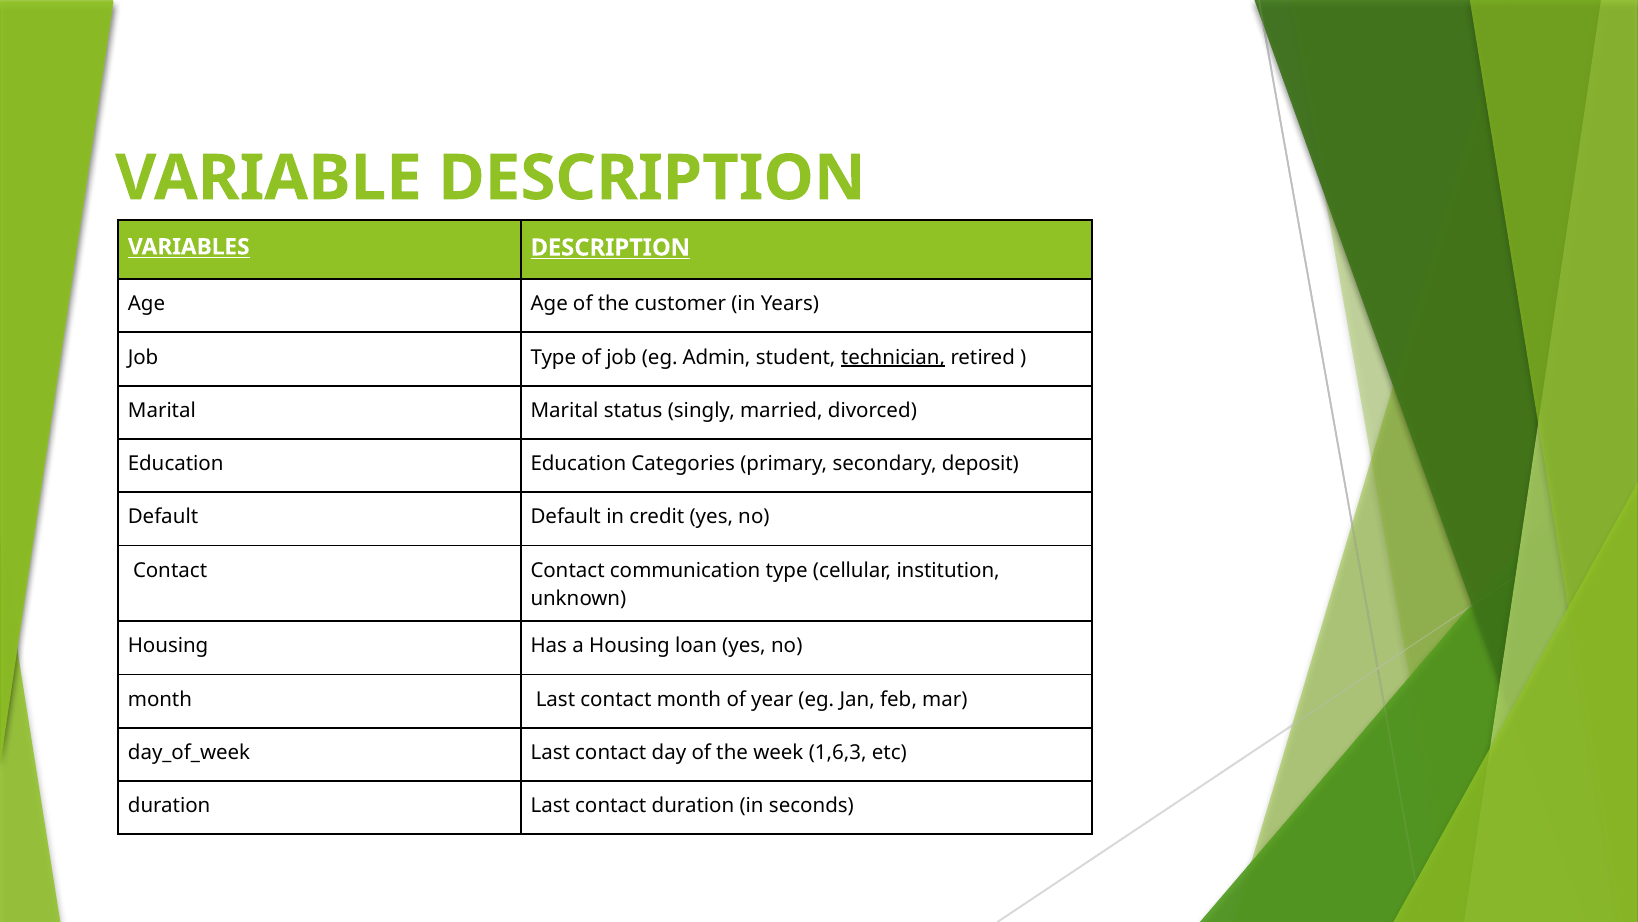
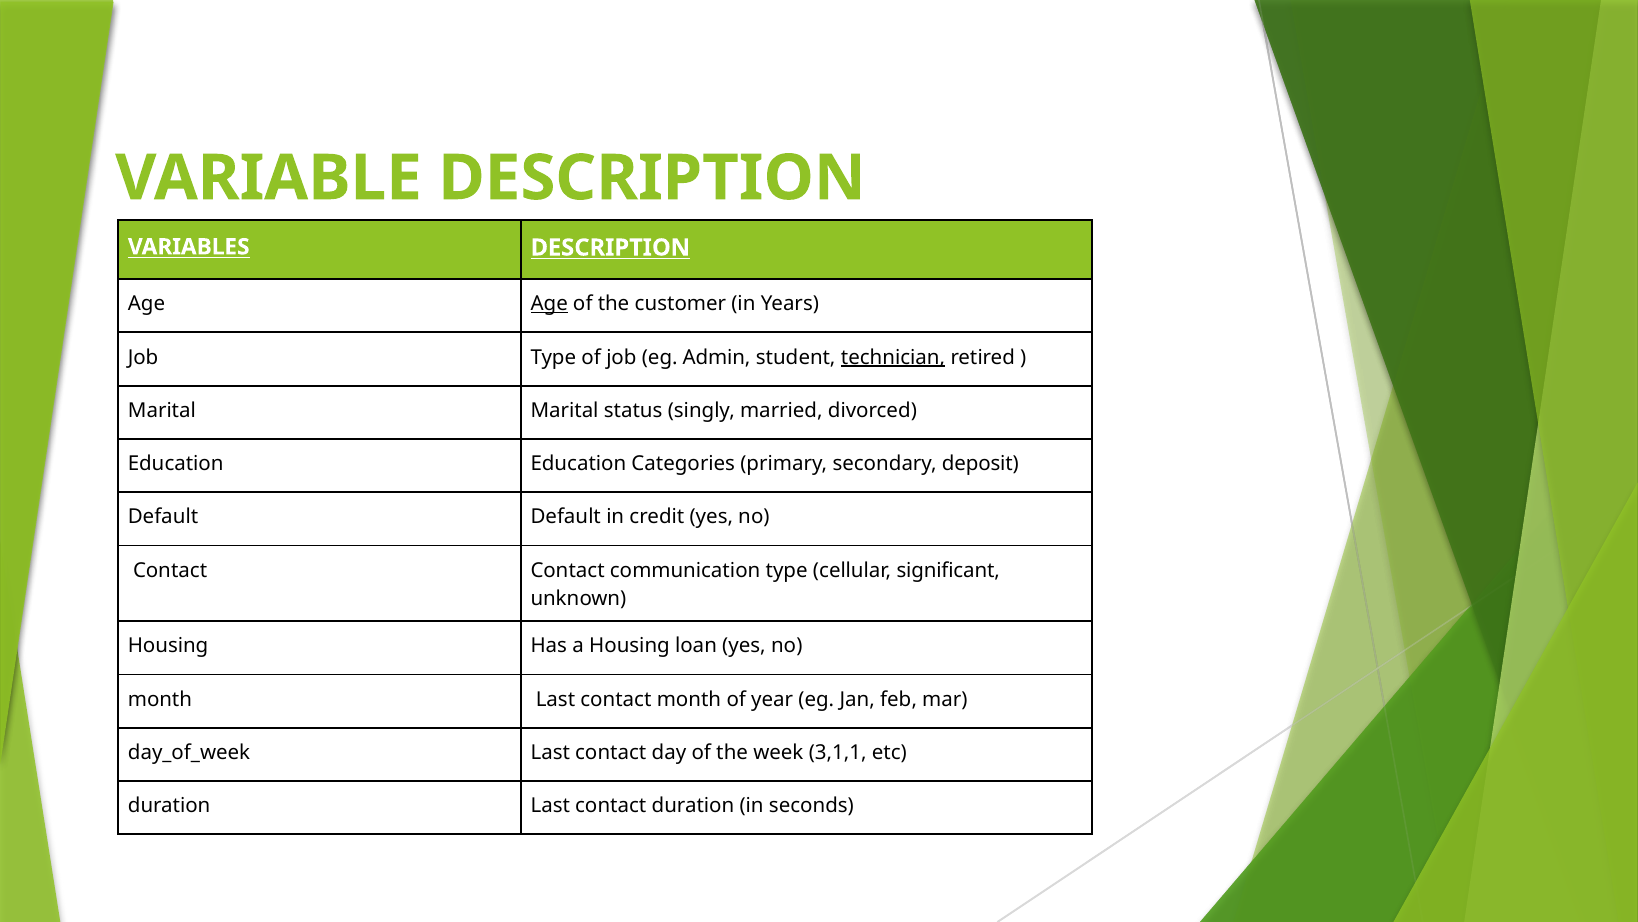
Age underline: none -> present (549, 304)
institution: institution -> significant (948, 570)
1,6,3: 1,6,3 -> 3,1,1 (838, 752)
